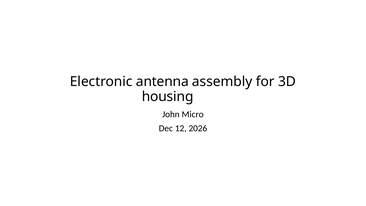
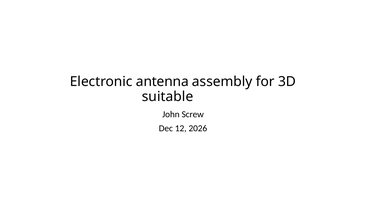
housing: housing -> suitable (168, 96)
Micro: Micro -> Screw (193, 114)
